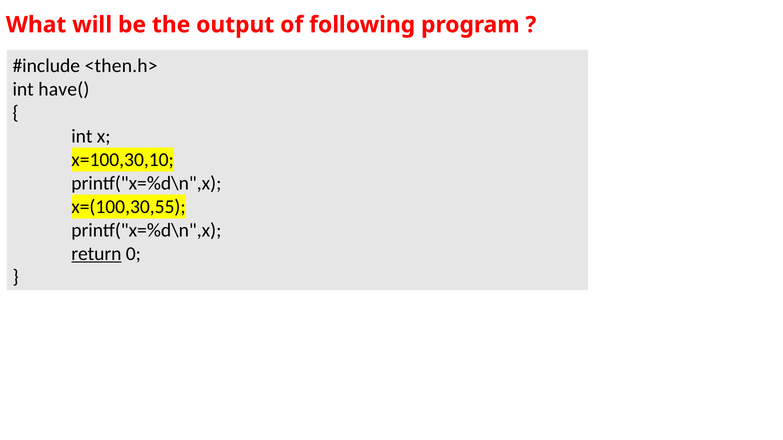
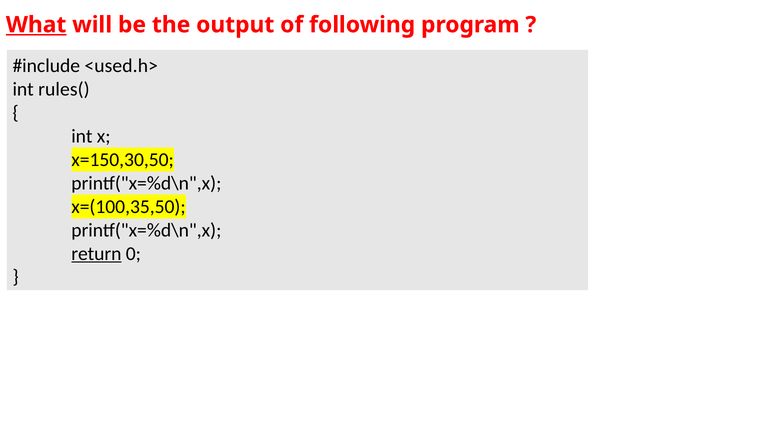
What underline: none -> present (36, 25)
<then.h>: <then.h> -> <used.h> (121, 66)
have(: have( -> rules( (64, 89)
x=100,30,10: x=100,30,10 -> x=150,30,50 (123, 160)
x=(100,30,55: x=(100,30,55 -> x=(100,35,50 (128, 207)
